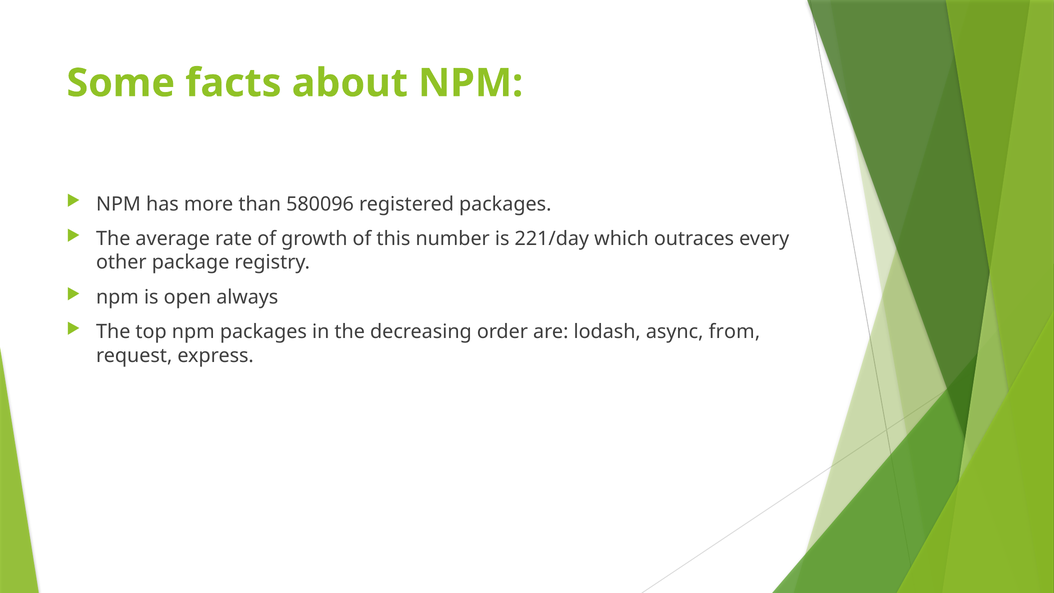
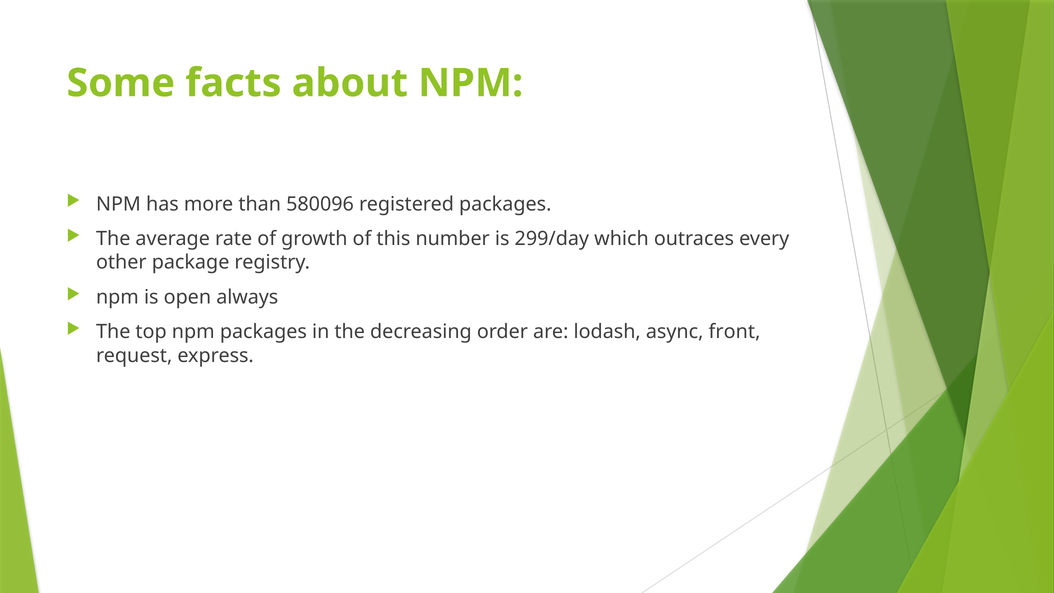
221/day: 221/day -> 299/day (552, 239)
from: from -> front (735, 332)
